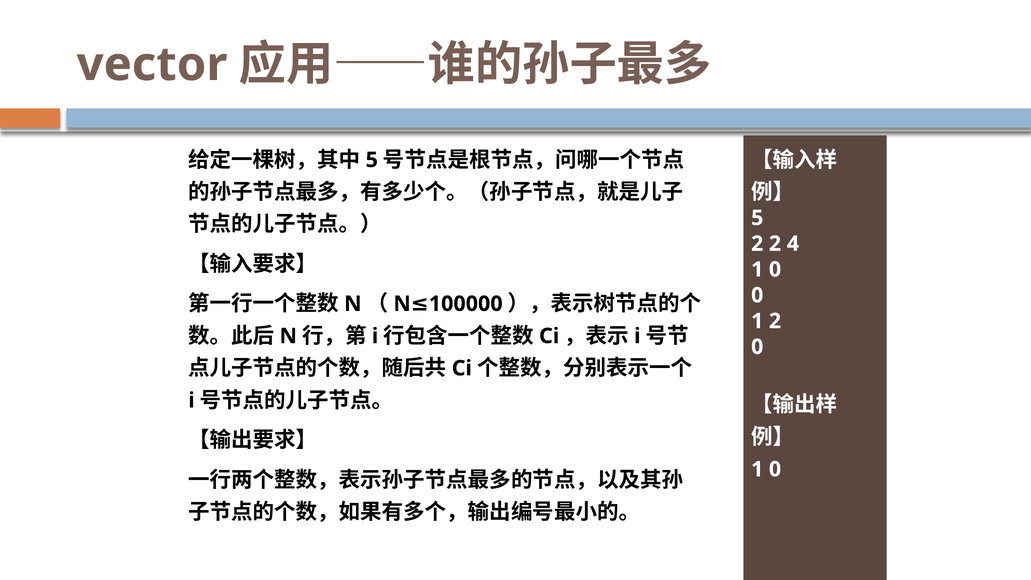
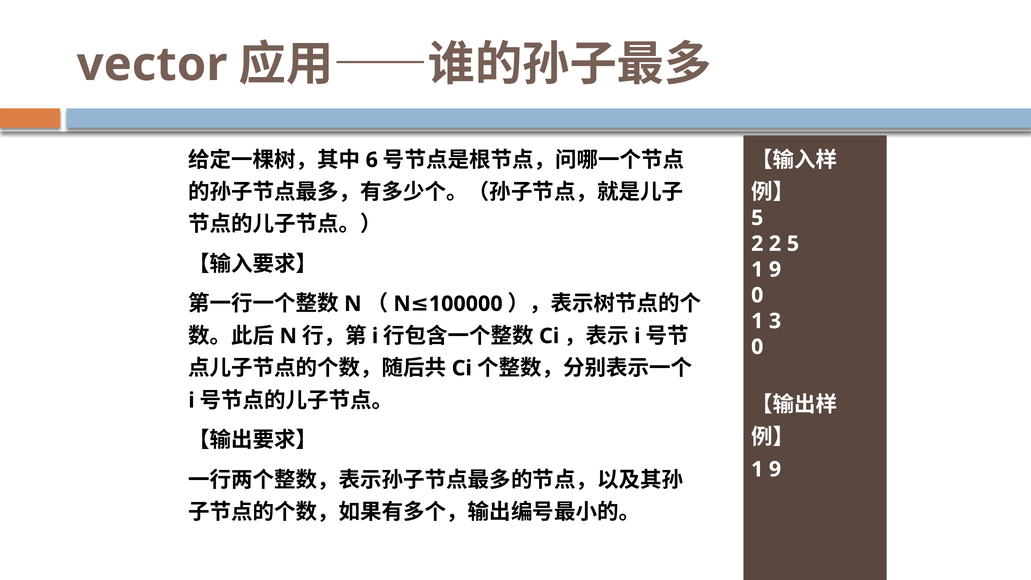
5: 5 -> 6 (372, 160)
2 4: 4 -> 5 (793, 244)
0: 0 -> 9 (775, 269)
1 2: 2 -> 3 (775, 321)
0: 0 -> 9 (775, 469)
